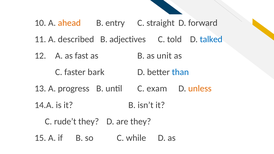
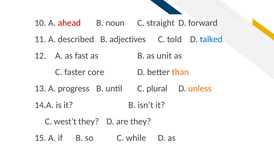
ahead colour: orange -> red (69, 23)
entry: entry -> noun (115, 23)
bark: bark -> core (96, 72)
than colour: blue -> orange (180, 72)
exam: exam -> plural (157, 89)
rude’t: rude’t -> west’t (65, 122)
